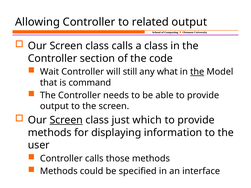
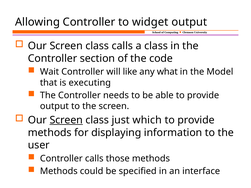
related: related -> widget (150, 22)
still: still -> like (130, 72)
the underline: present -> none (197, 72)
command: command -> executing (90, 83)
